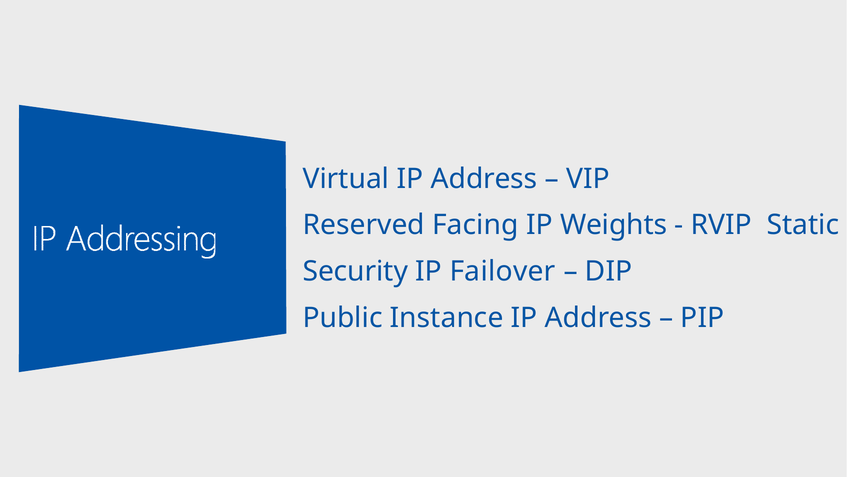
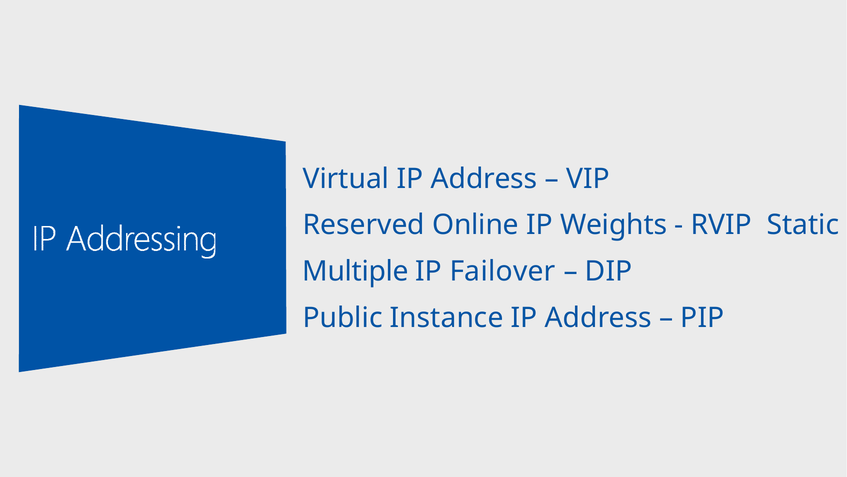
Facing: Facing -> Online (476, 225)
Security: Security -> Multiple (355, 271)
